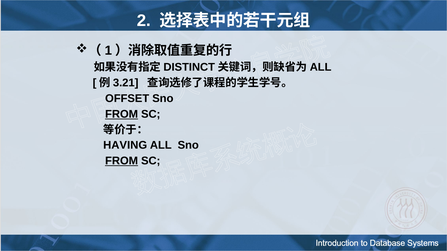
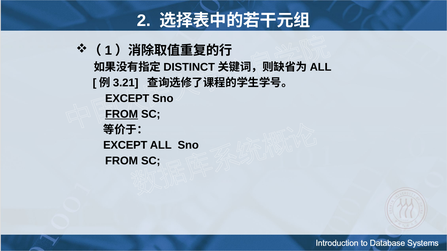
OFFSET: OFFSET -> EXCEPT (127, 99)
HAVING: HAVING -> EXCEPT (125, 146)
FROM underline: present -> none (122, 161)
